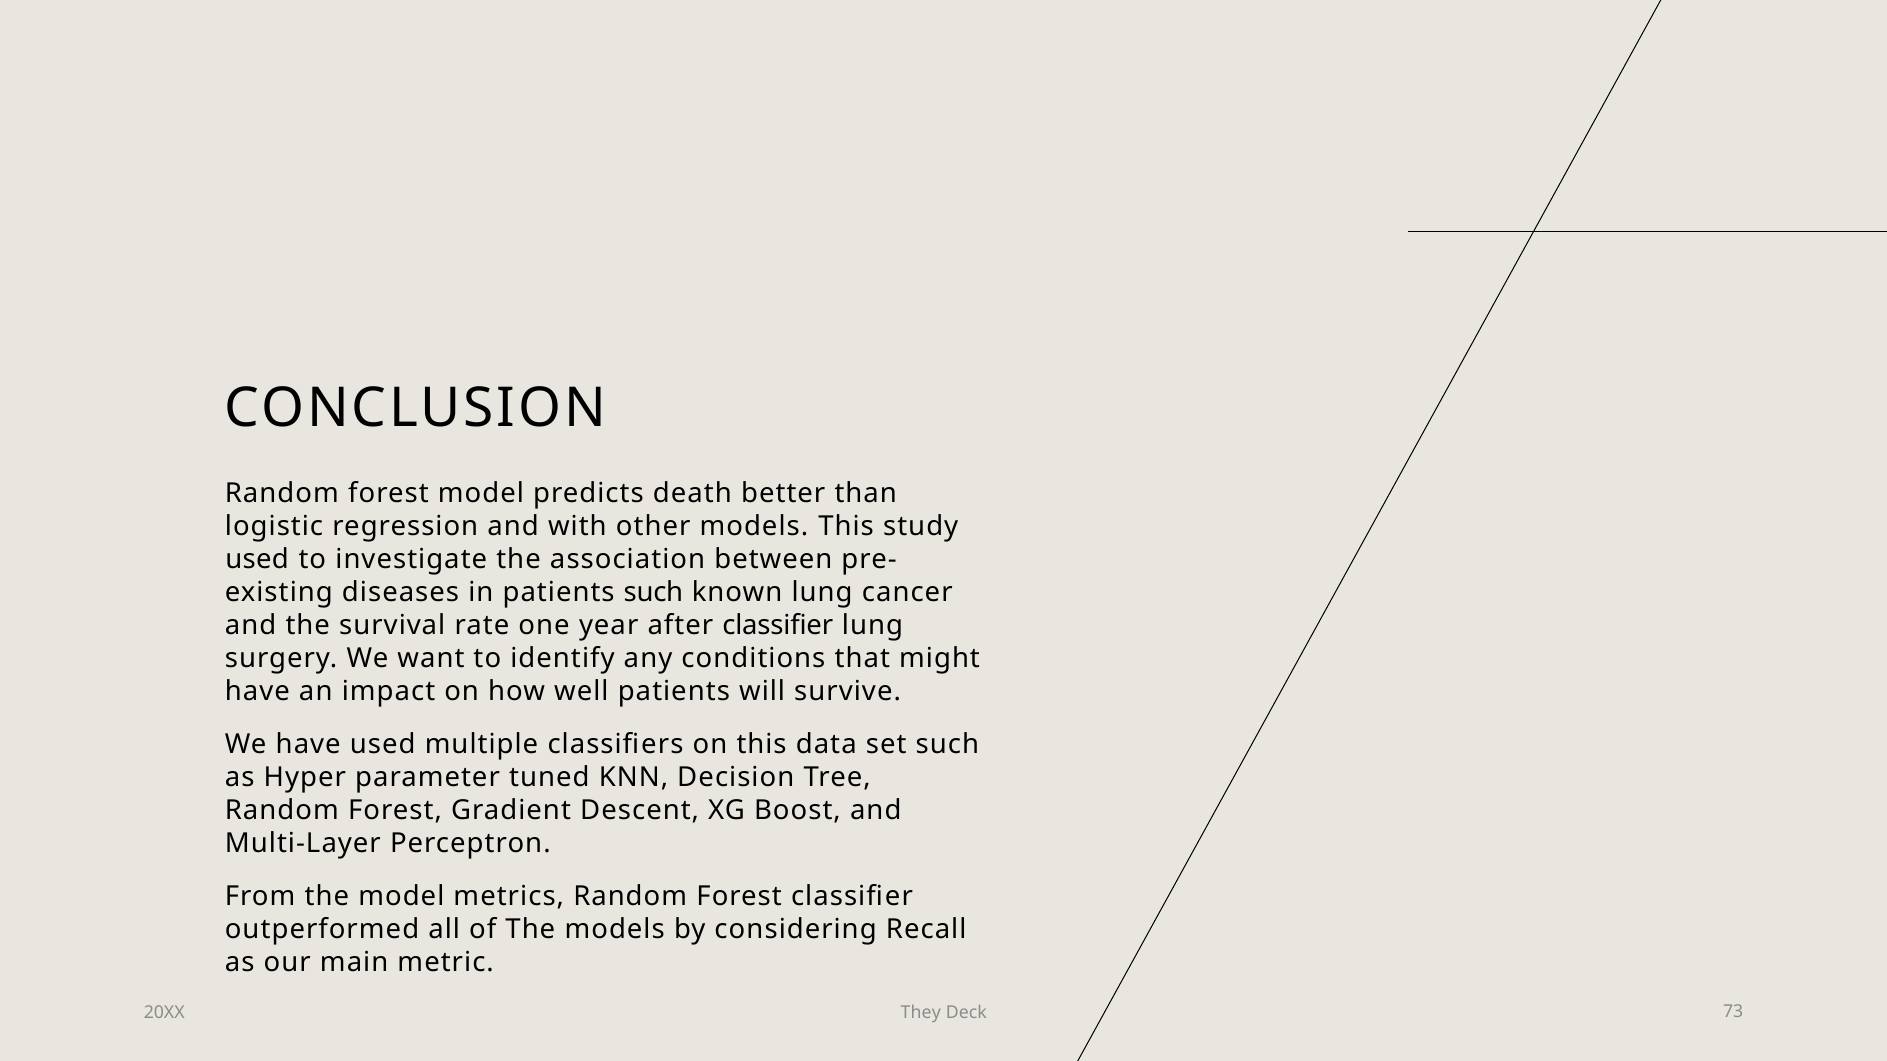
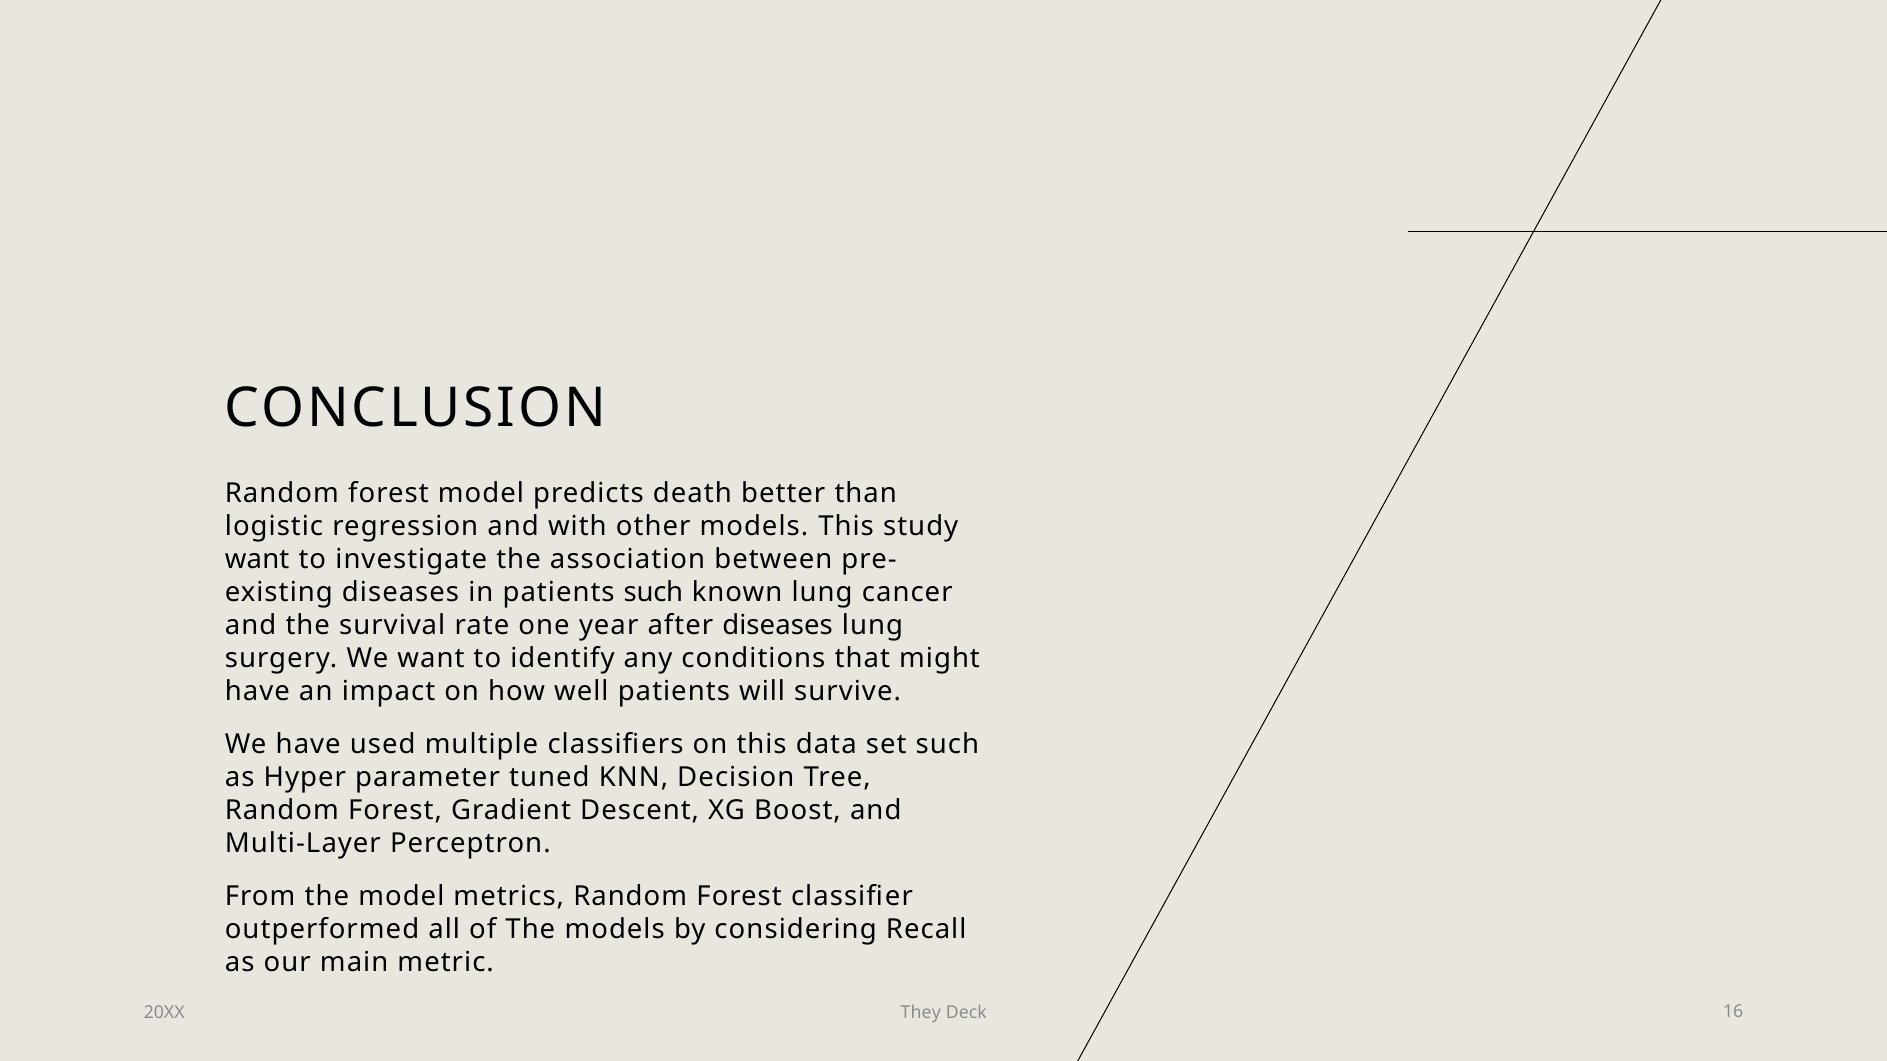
used: used -> want (257, 559)
after classifier: classifier -> diseases (778, 626)
73: 73 -> 16 (1733, 1012)
